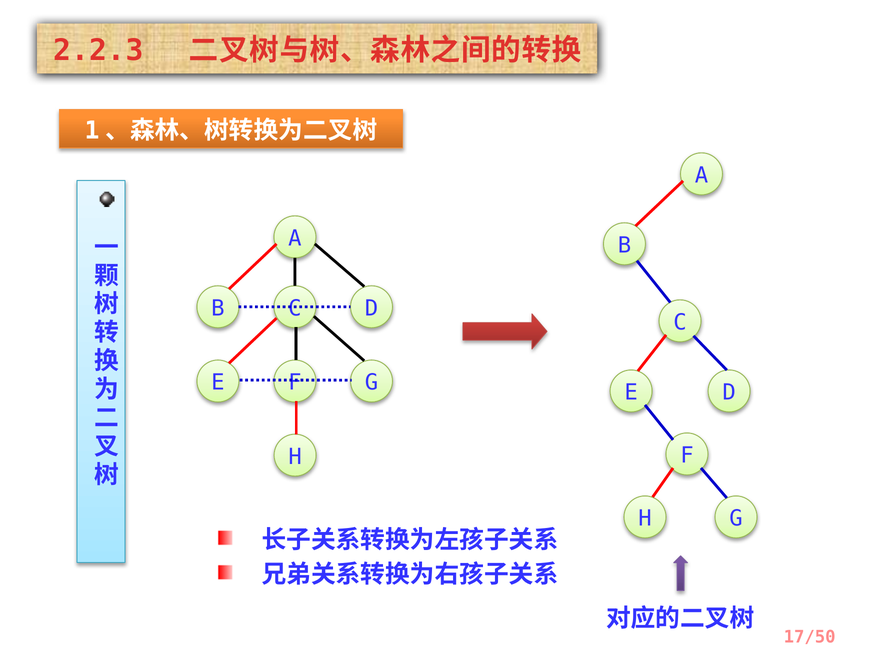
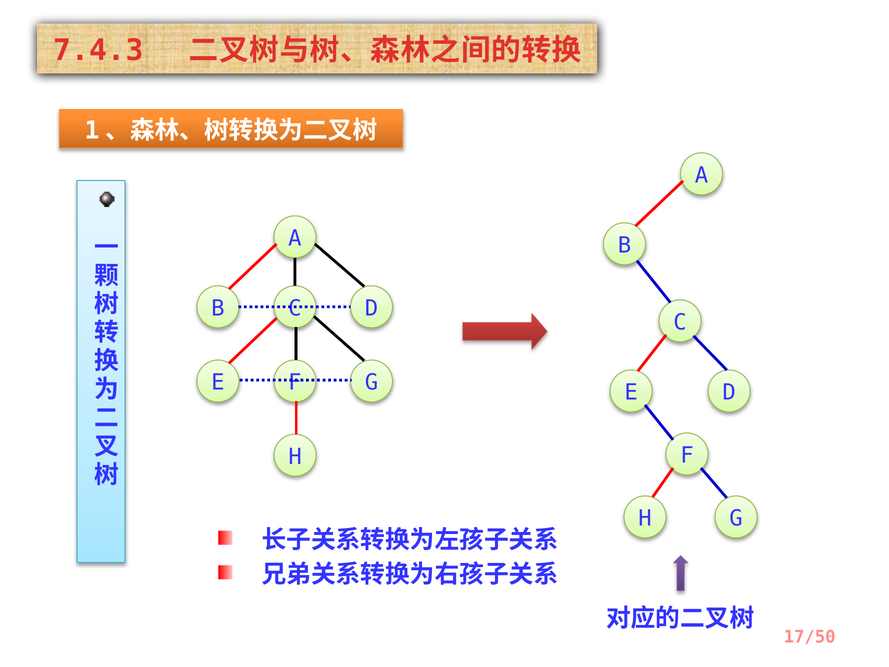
2.2.3: 2.2.3 -> 7.4.3 (98, 50)
